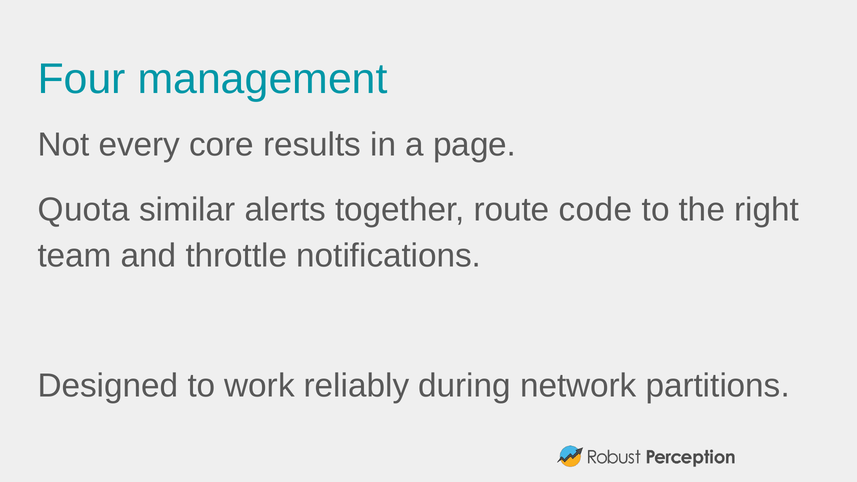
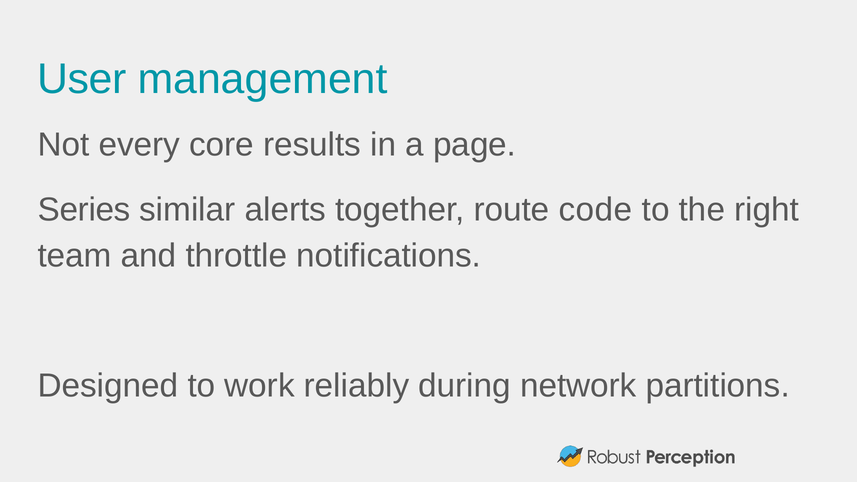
Four: Four -> User (82, 79)
Quota: Quota -> Series (84, 210)
